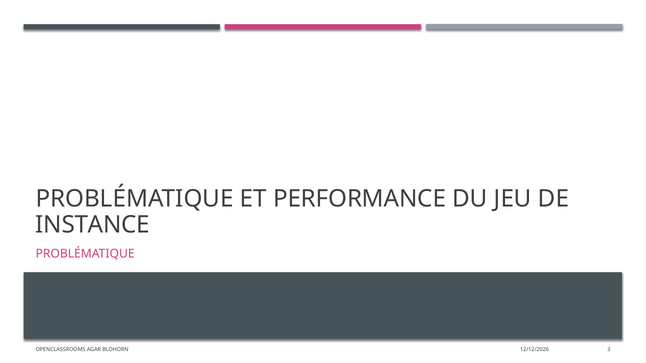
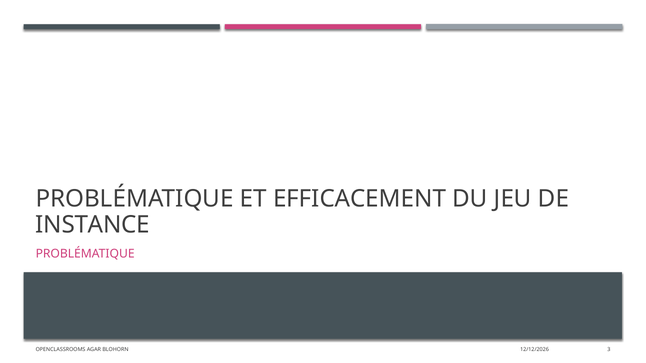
PERFORMANCE: PERFORMANCE -> EFFICACEMENT (360, 199)
